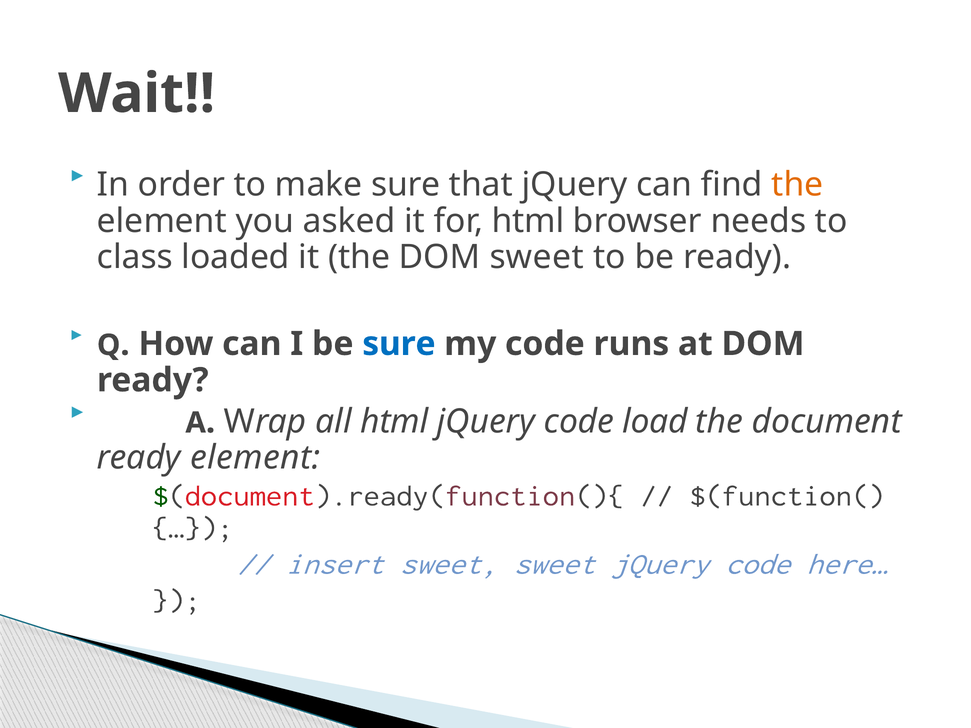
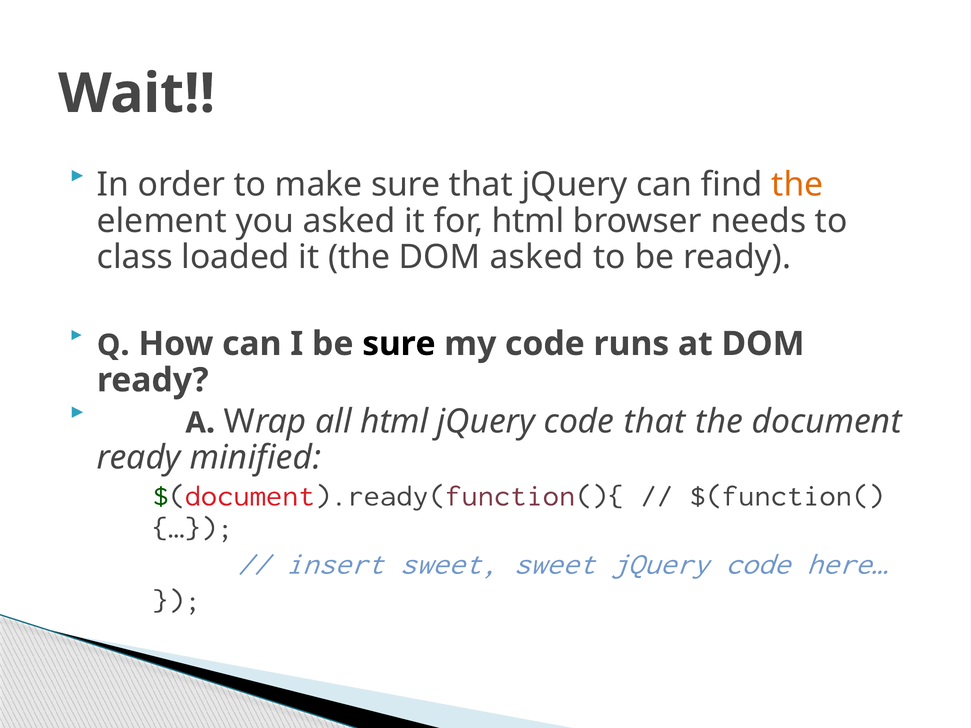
DOM sweet: sweet -> asked (537, 257)
sure colour: blue -> black (399, 344)
code load: load -> that (655, 422)
ready element: element -> minified (255, 458)
